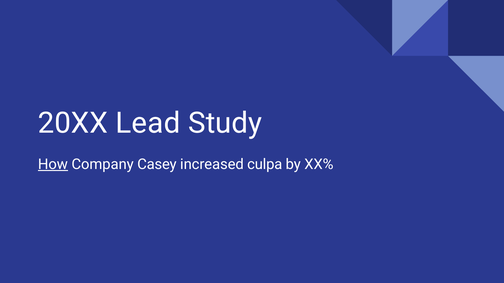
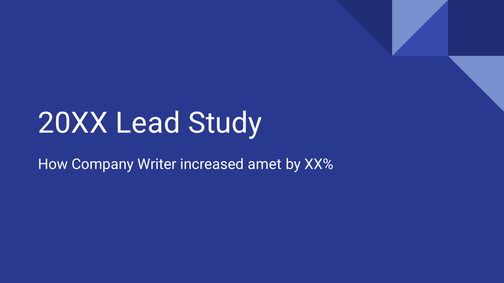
How underline: present -> none (53, 165)
Casey: Casey -> Writer (157, 165)
culpa: culpa -> amet (265, 165)
